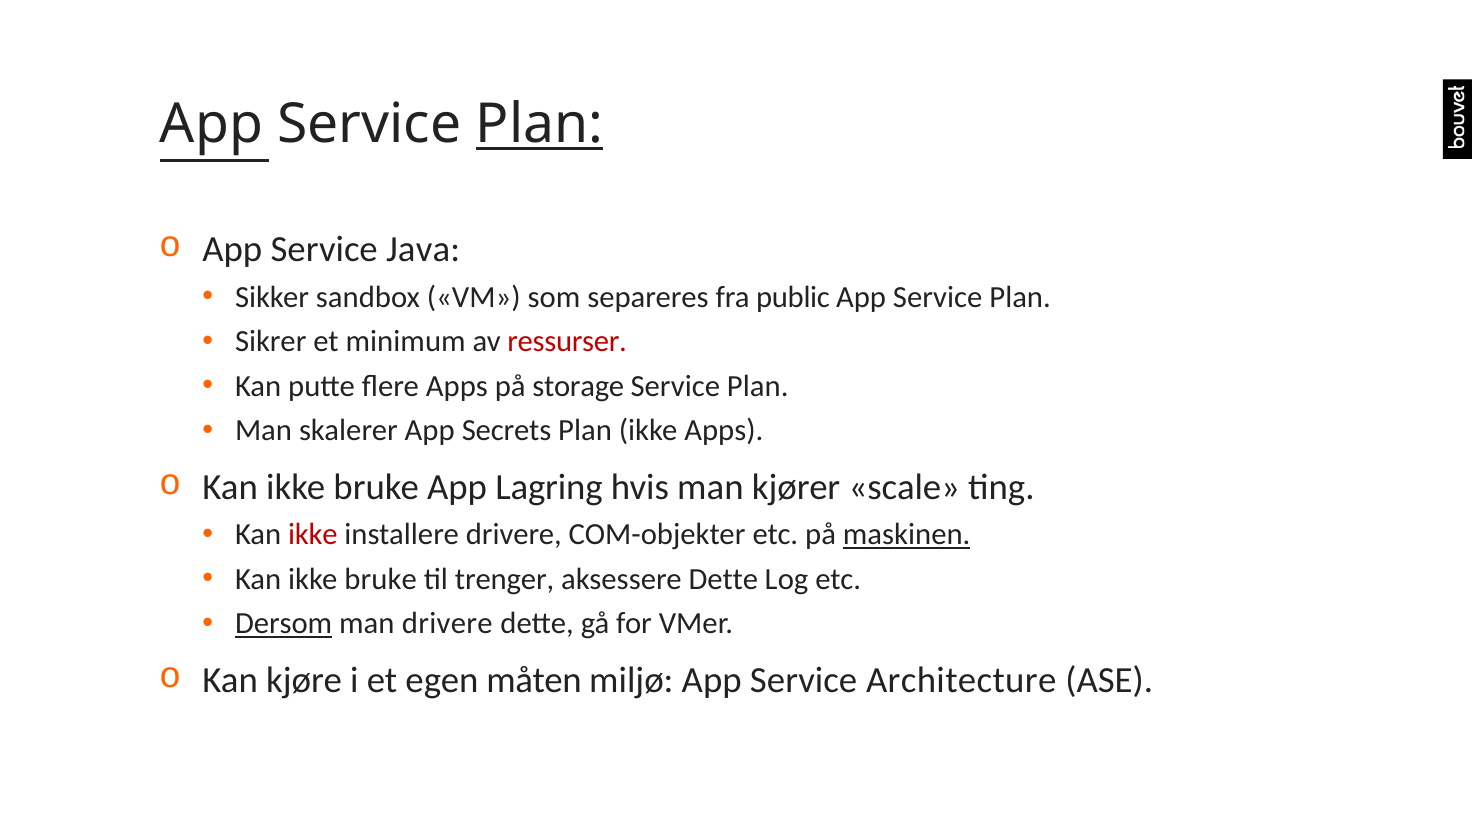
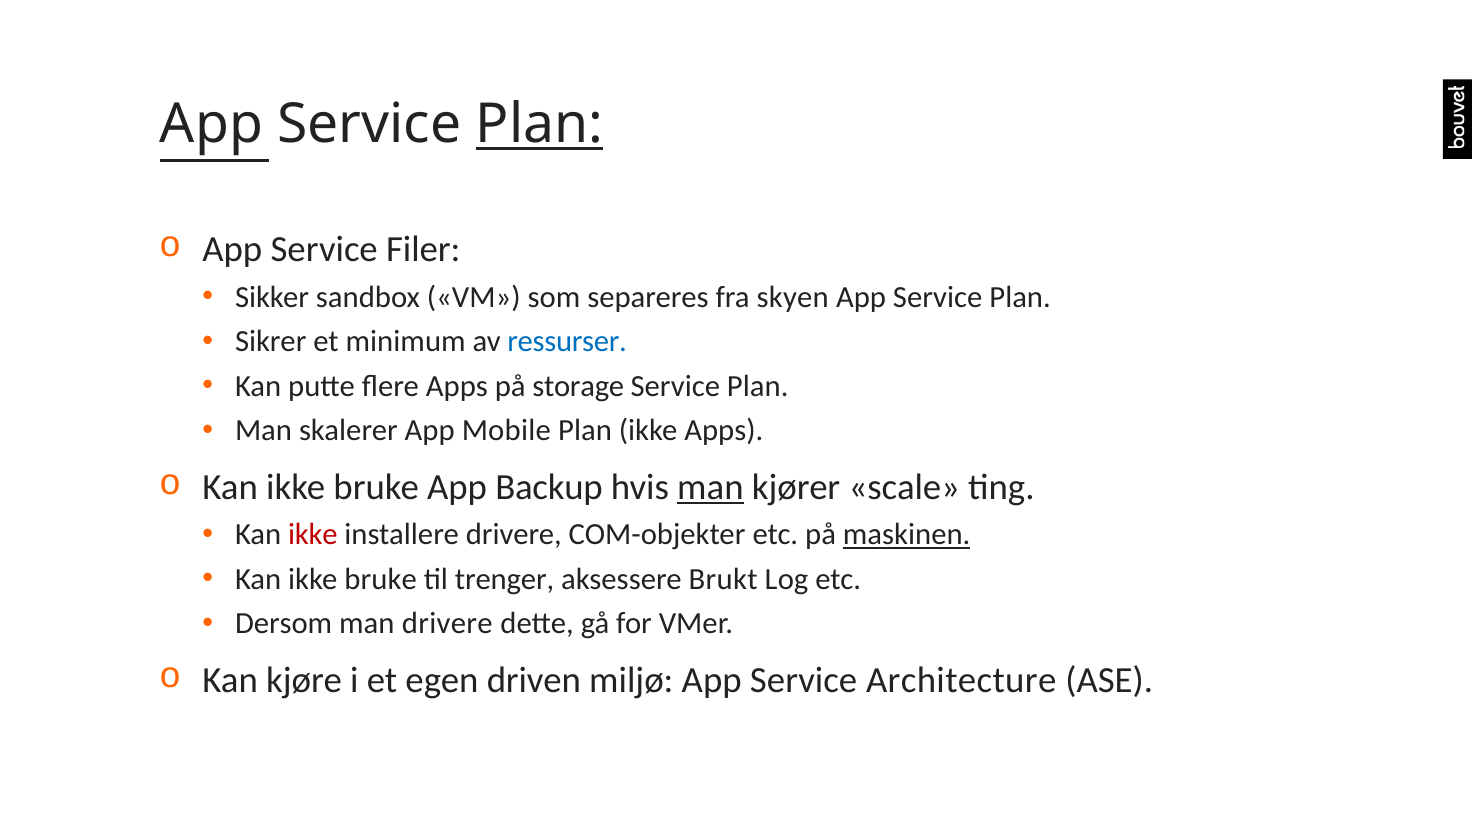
Java: Java -> Filer (423, 250)
public: public -> skyen (793, 297)
ressurser colour: red -> blue (567, 342)
Secrets: Secrets -> Mobile (506, 431)
Lagring: Lagring -> Backup (549, 487)
man underline: none -> present (710, 487)
aksessere Dette: Dette -> Brukt (723, 579)
Dersom underline: present -> none (284, 624)
måten: måten -> driven (534, 680)
